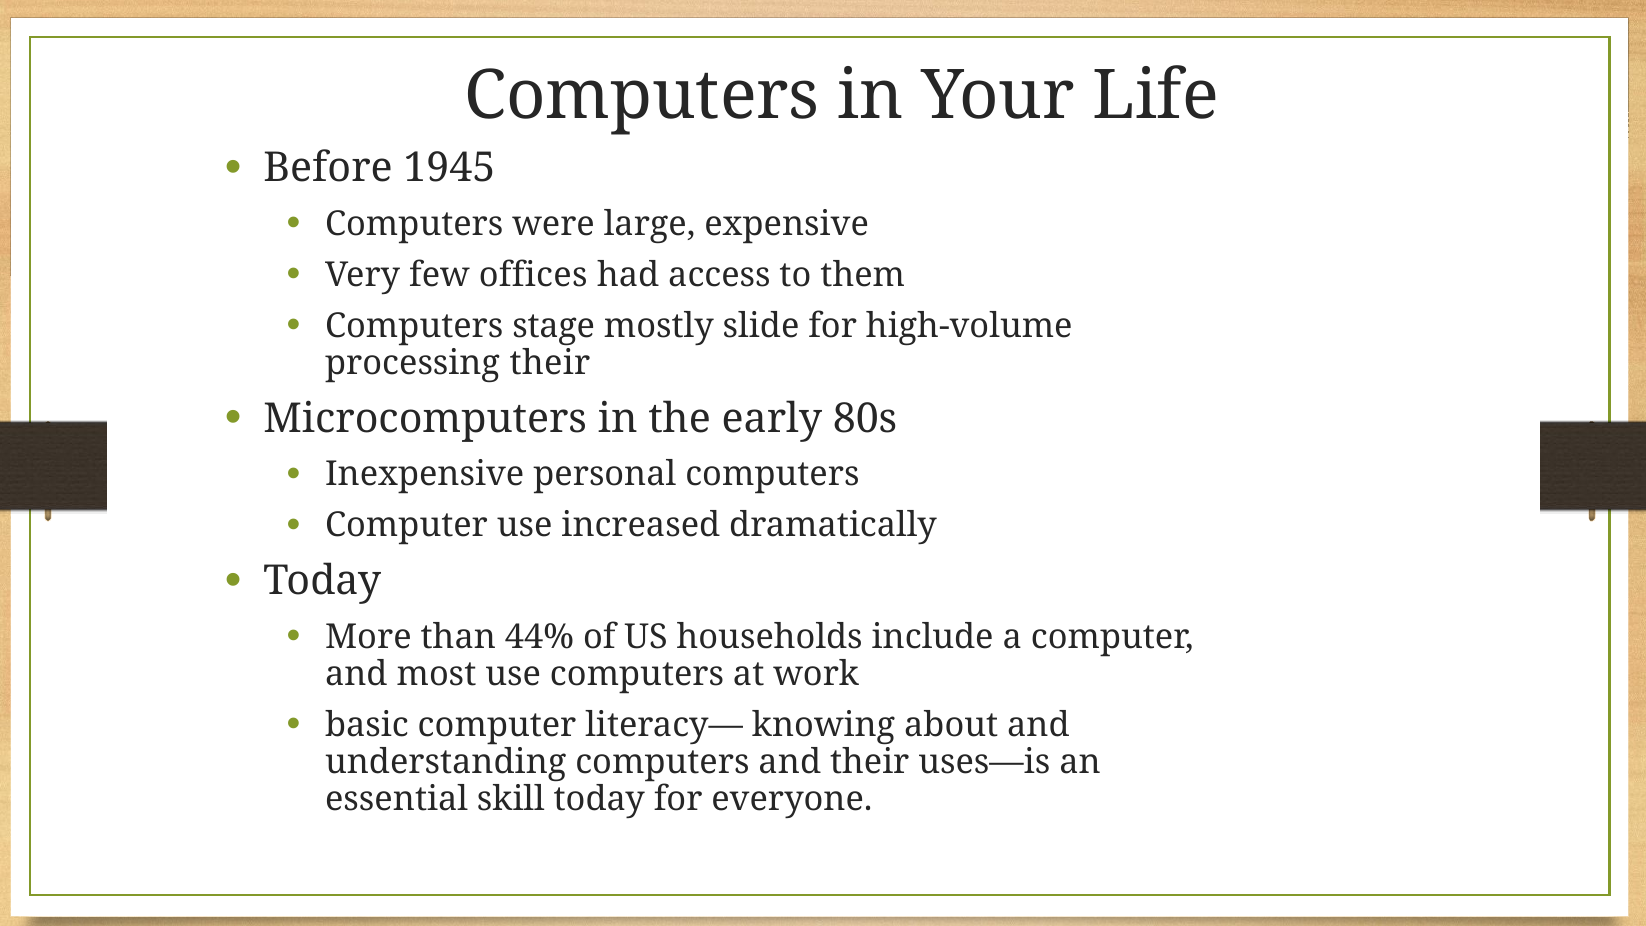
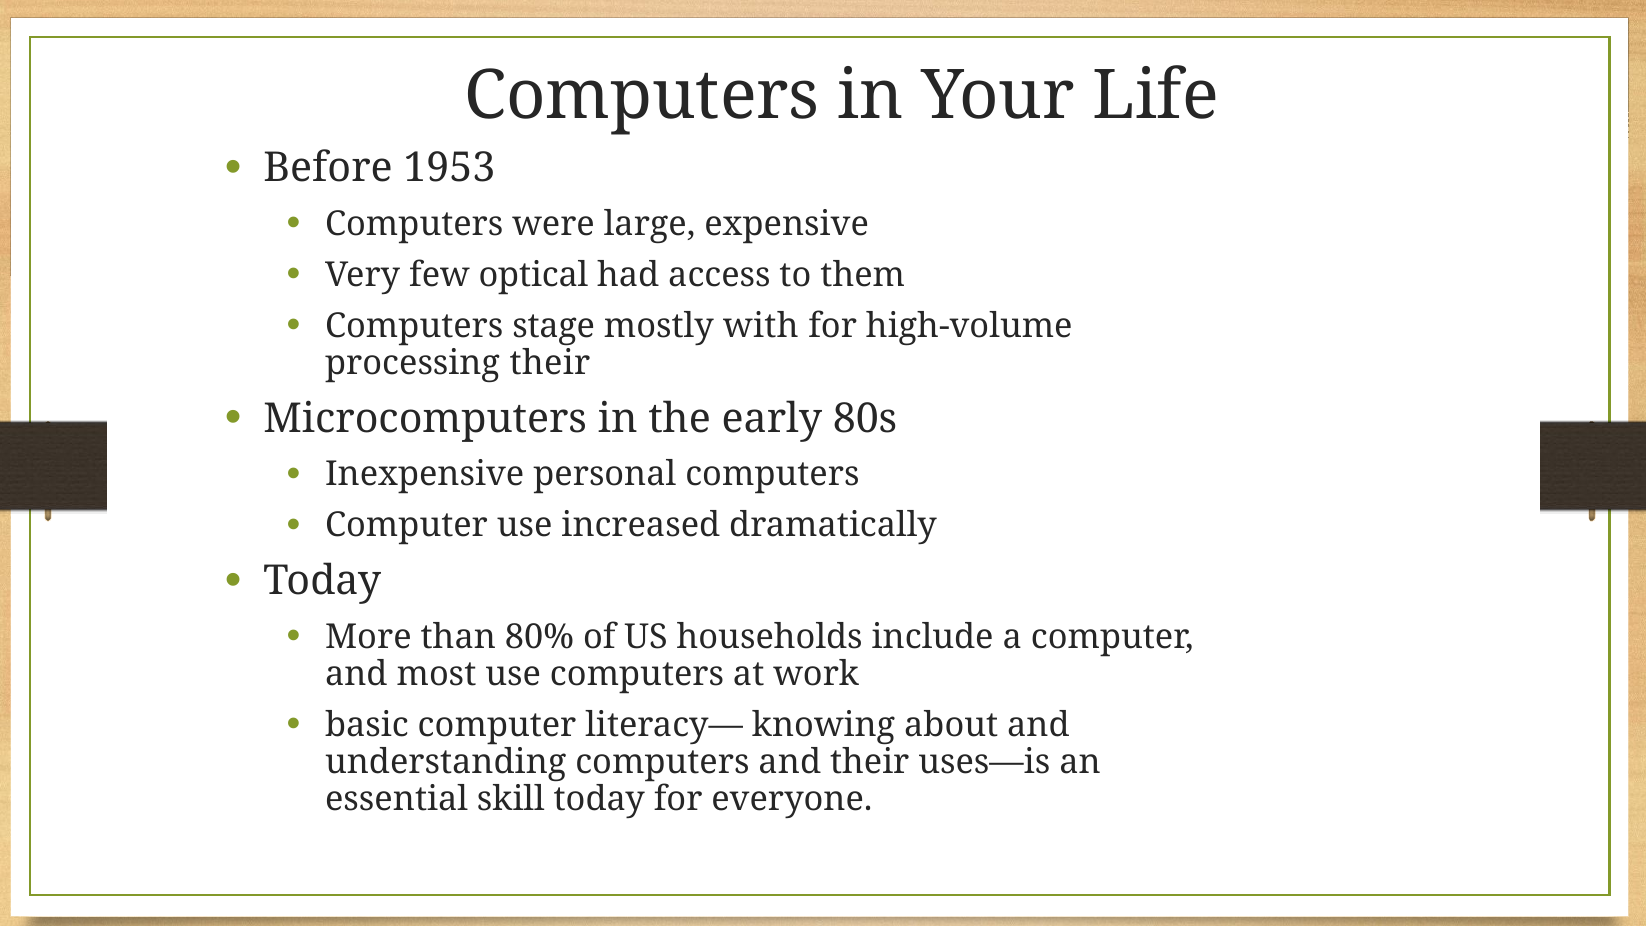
1945: 1945 -> 1953 (449, 168)
offices: offices -> optical (533, 275)
slide: slide -> with (761, 326)
44%: 44% -> 80% (539, 637)
